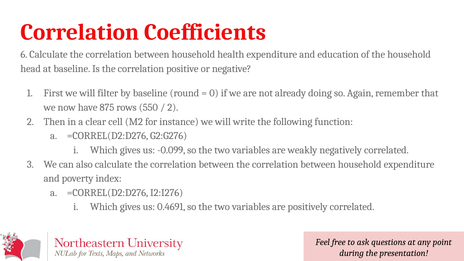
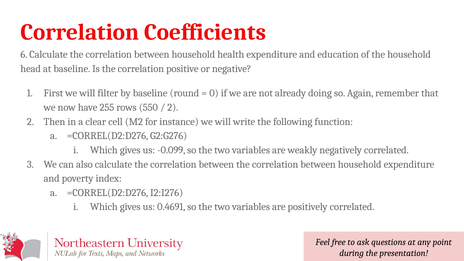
875: 875 -> 255 (107, 107)
